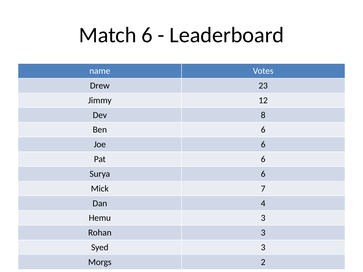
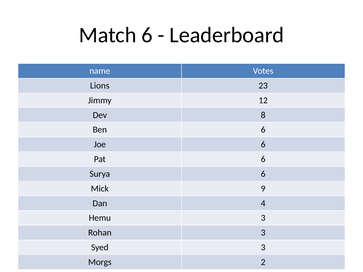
Drew: Drew -> Lions (100, 86)
7: 7 -> 9 (263, 189)
